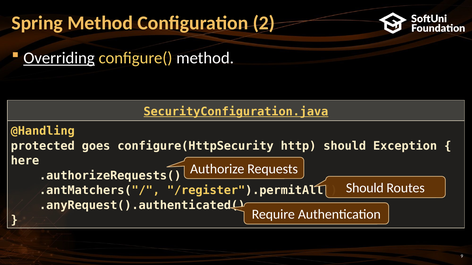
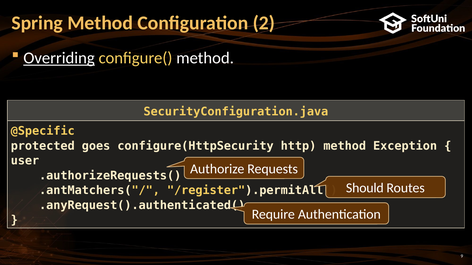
SecurityConfiguration.java underline: present -> none (236, 112)
@Handling: @Handling -> @Specific (43, 131)
http should: should -> method (345, 146)
here: here -> user (25, 161)
